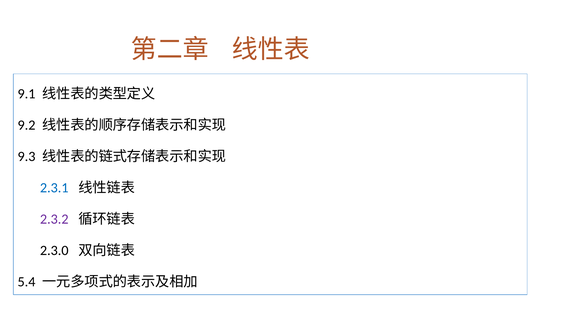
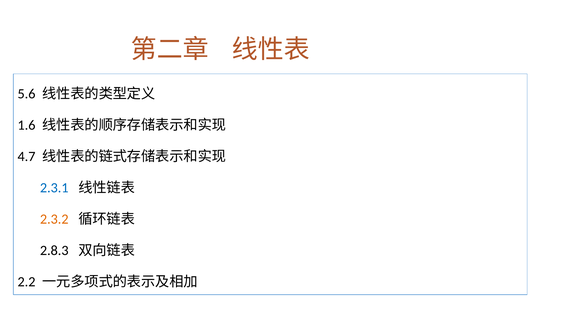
9.1: 9.1 -> 5.6 (27, 94)
9.2: 9.2 -> 1.6 (27, 125)
9.3: 9.3 -> 4.7 (27, 157)
2.3.2 colour: purple -> orange (54, 220)
2.3.0: 2.3.0 -> 2.8.3 (54, 251)
5.4: 5.4 -> 2.2 (27, 282)
